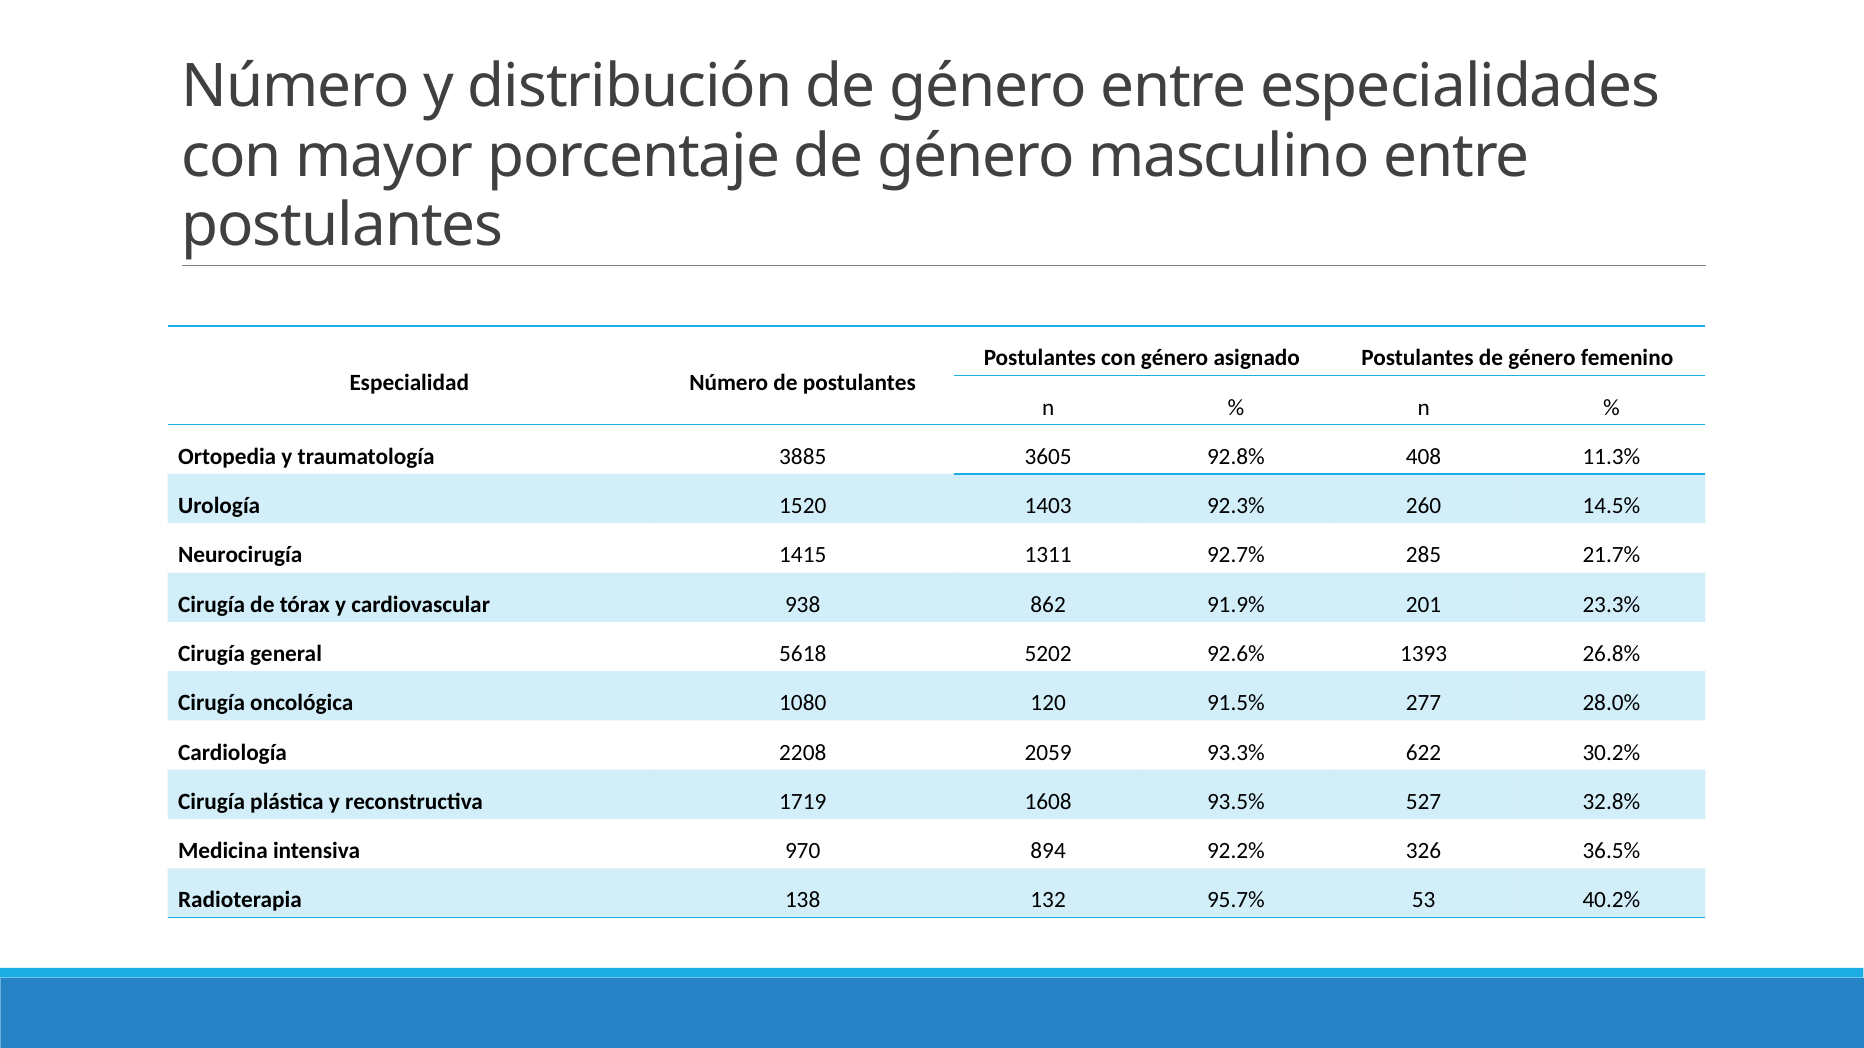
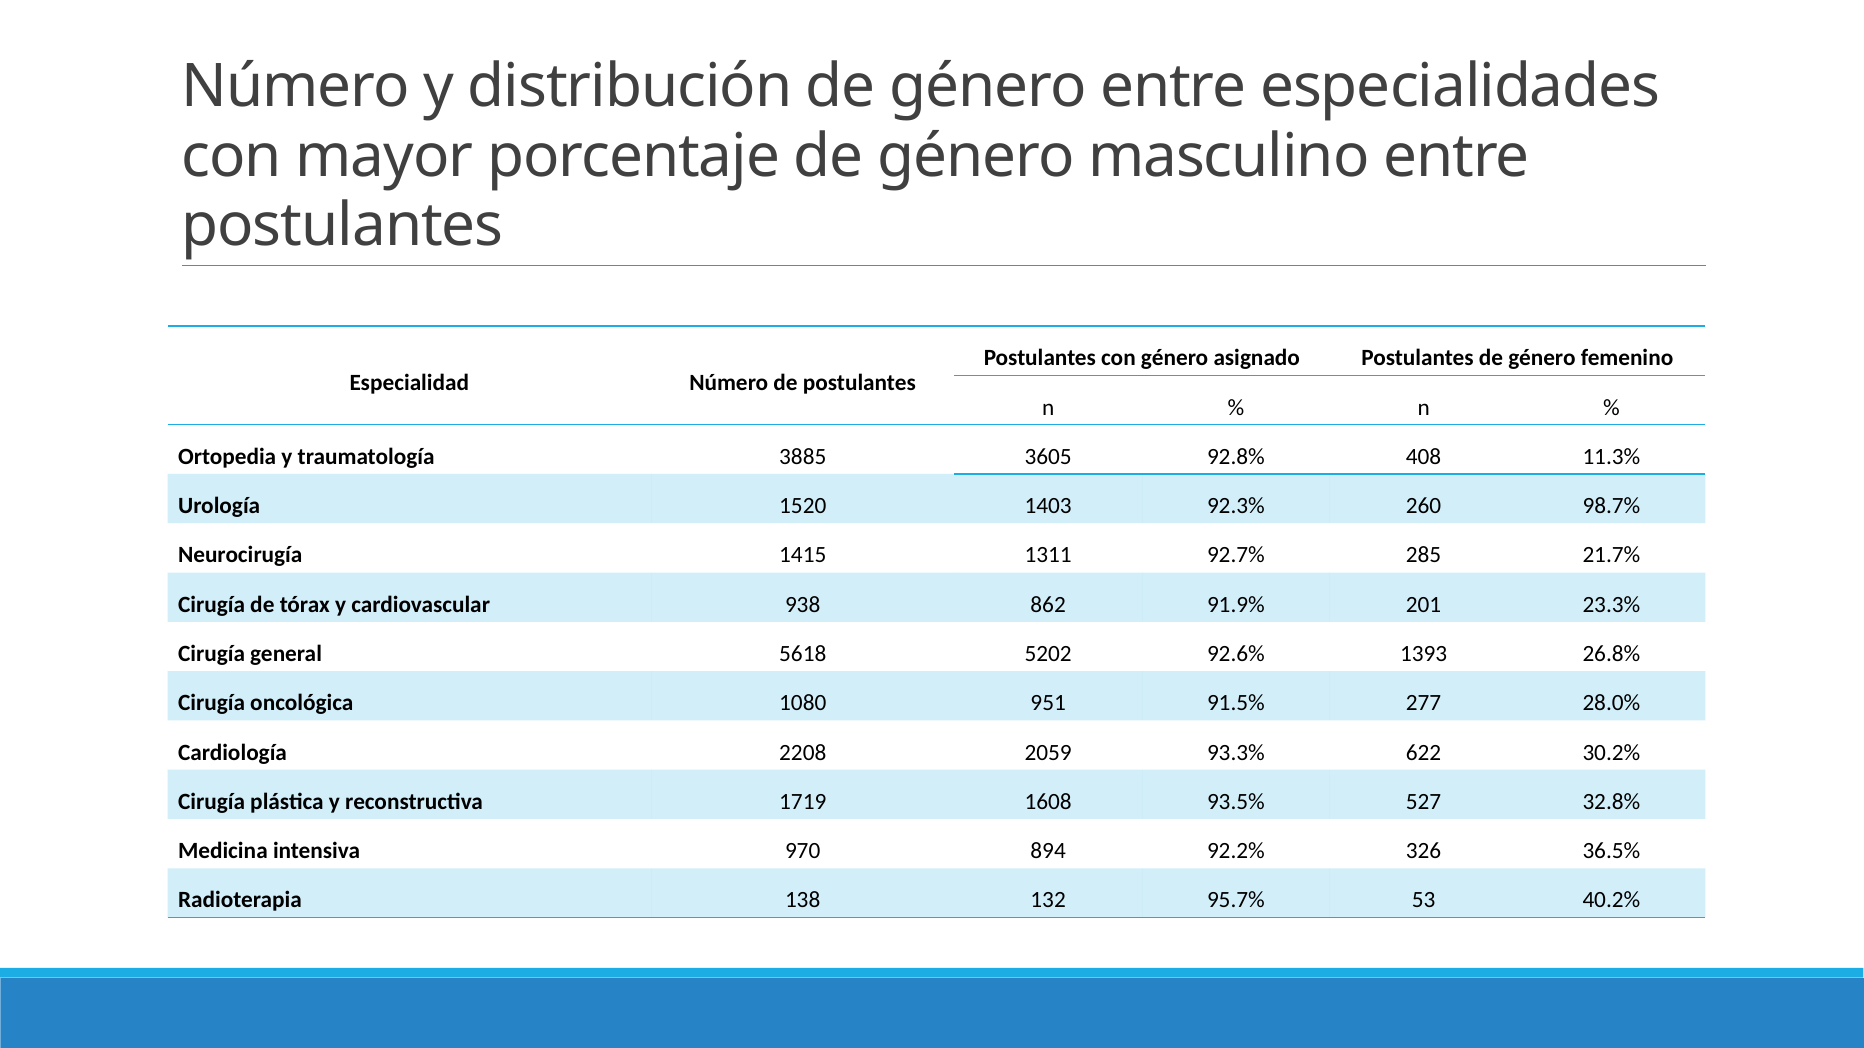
14.5%: 14.5% -> 98.7% (1611, 506)
120: 120 -> 951 (1048, 703)
